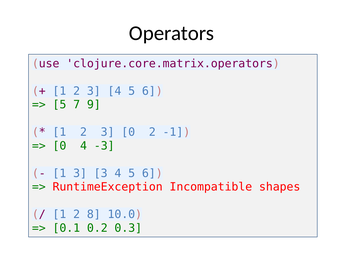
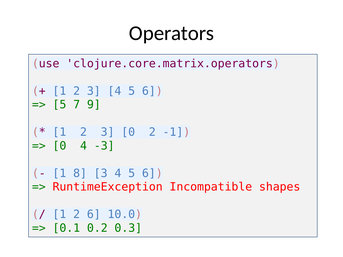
1 3: 3 -> 8 (80, 173)
2 8: 8 -> 6 (94, 215)
